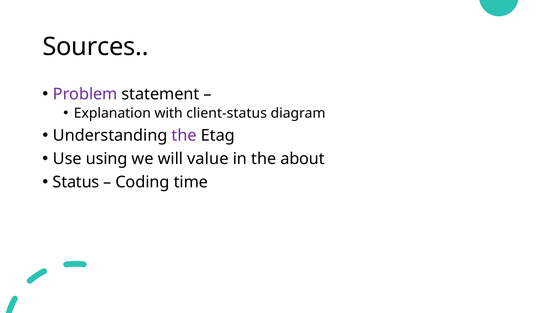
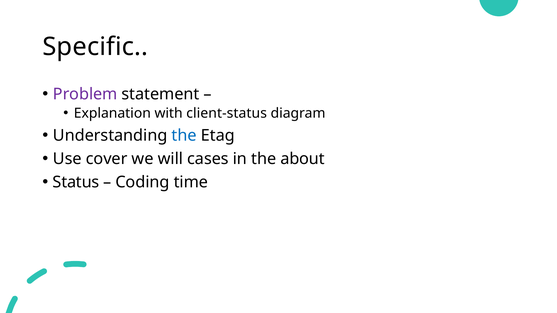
Sources: Sources -> Specific (95, 47)
the colour: purple -> blue (184, 135)
using: using -> cover (107, 159)
value: value -> cases (208, 159)
